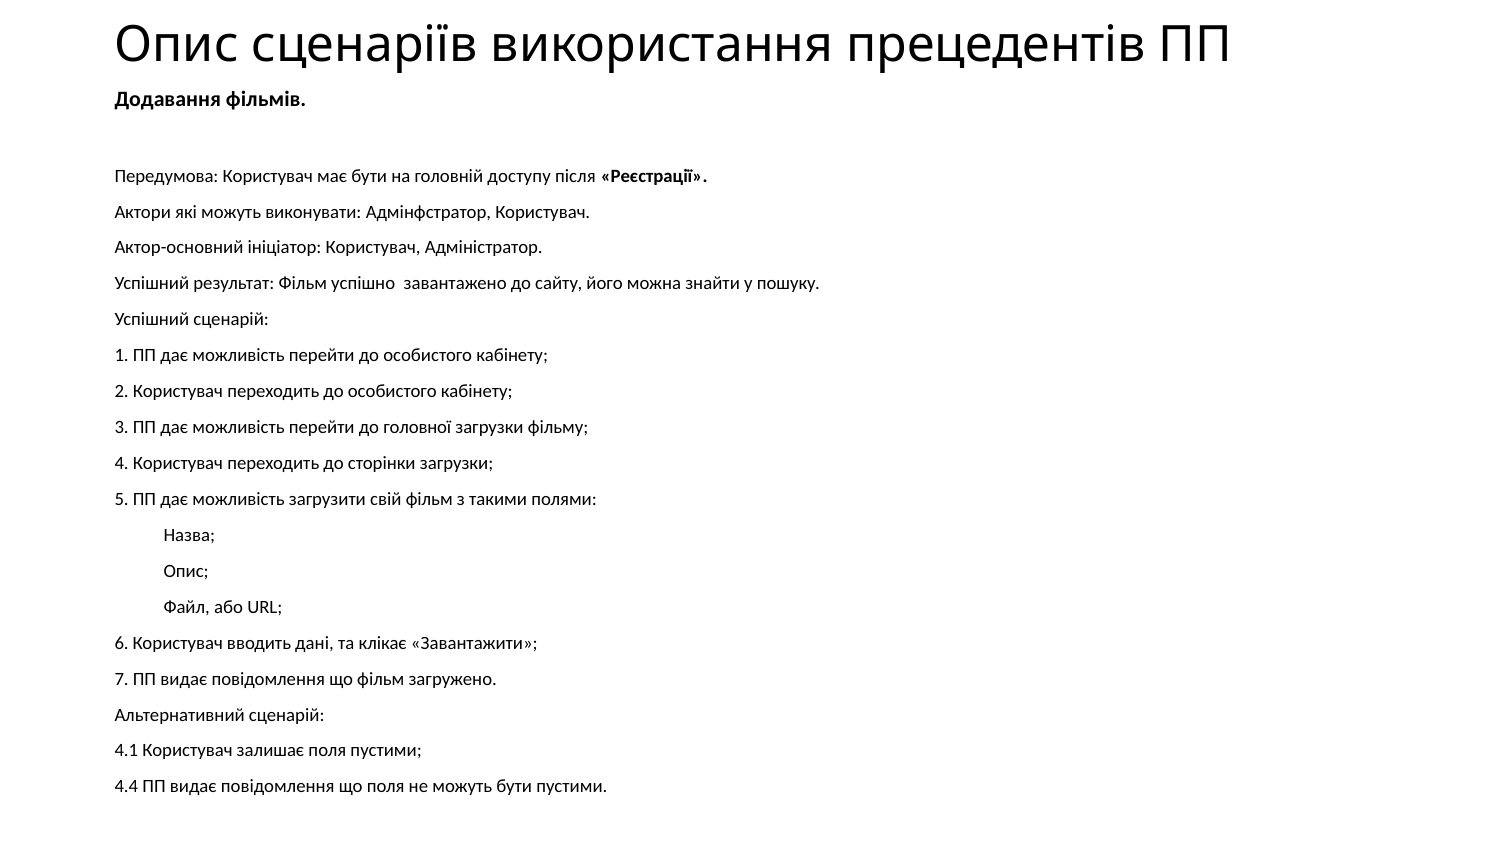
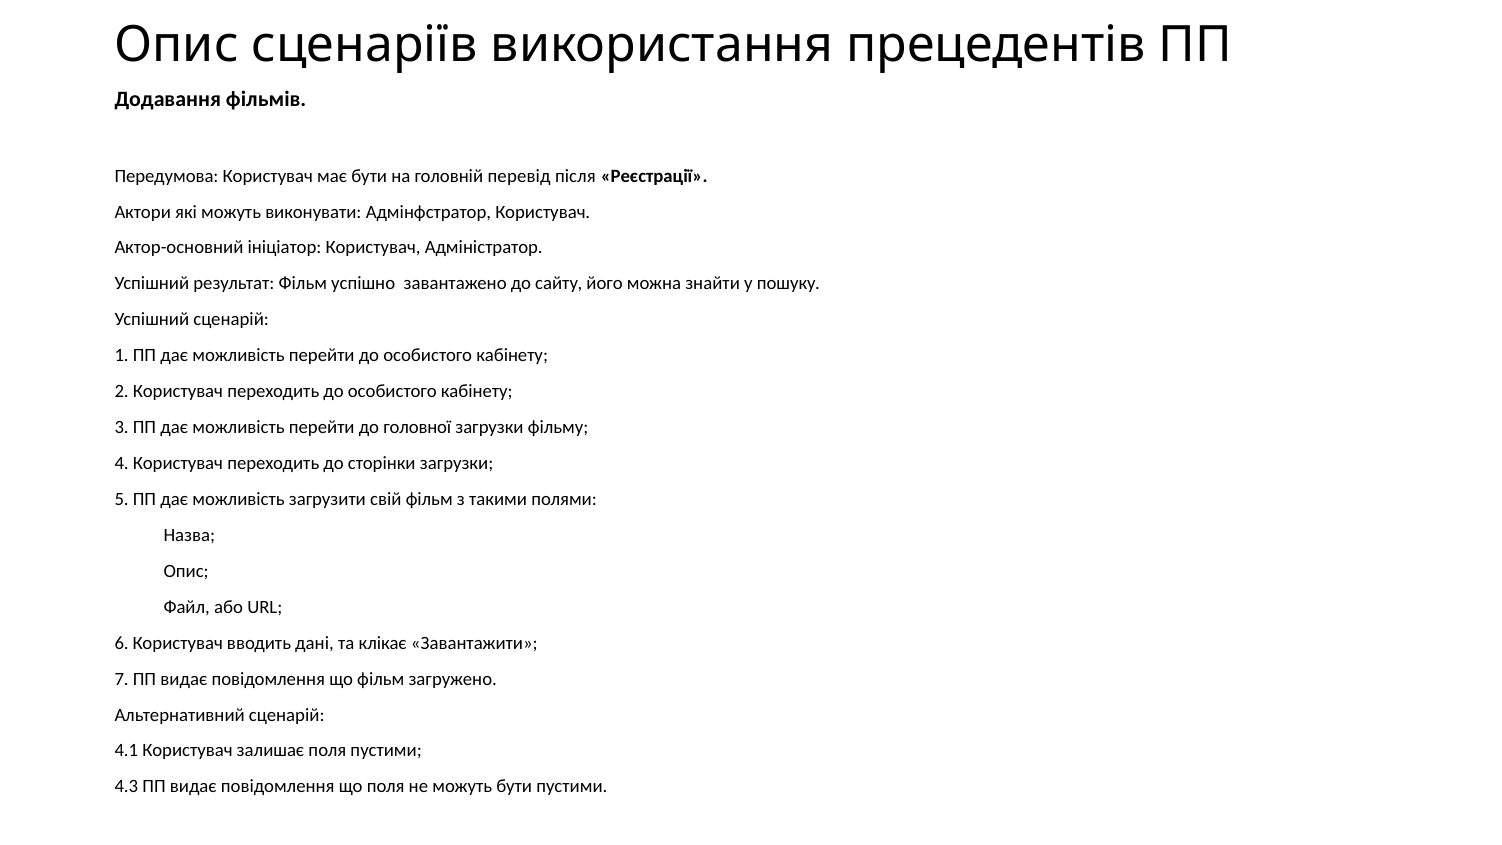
доступу: доступу -> перевід (519, 176)
4.4: 4.4 -> 4.3 (126, 787)
